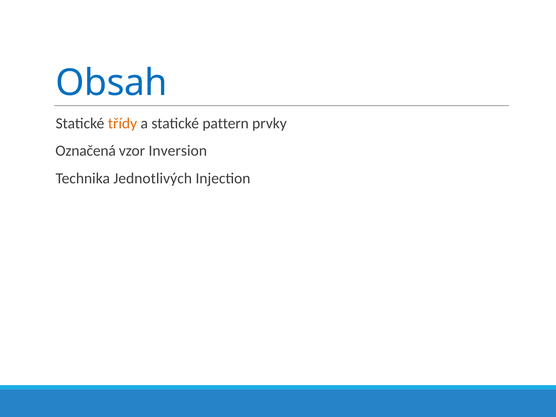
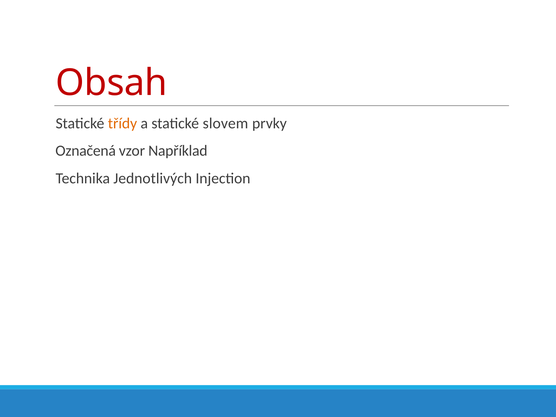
Obsah colour: blue -> red (112, 83)
pattern: pattern -> slovem (225, 123)
Inversion: Inversion -> Například (178, 151)
